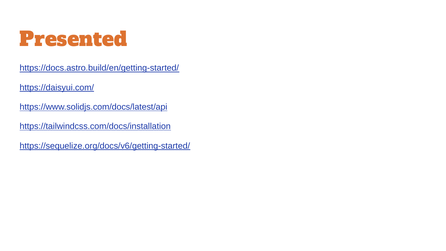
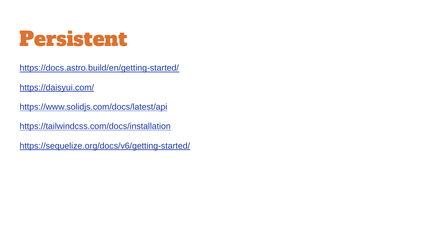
Presented: Presented -> Persistent (74, 39)
